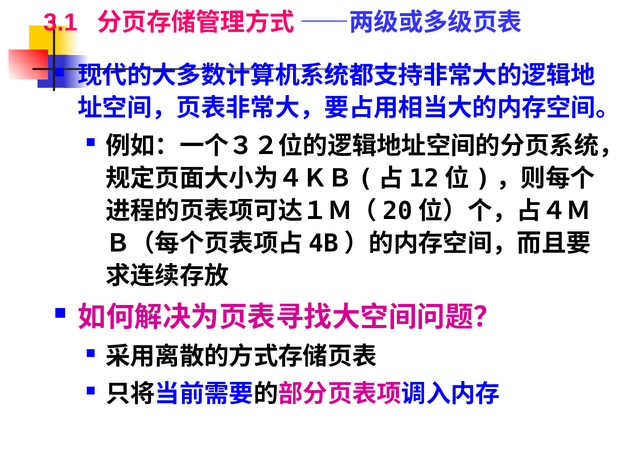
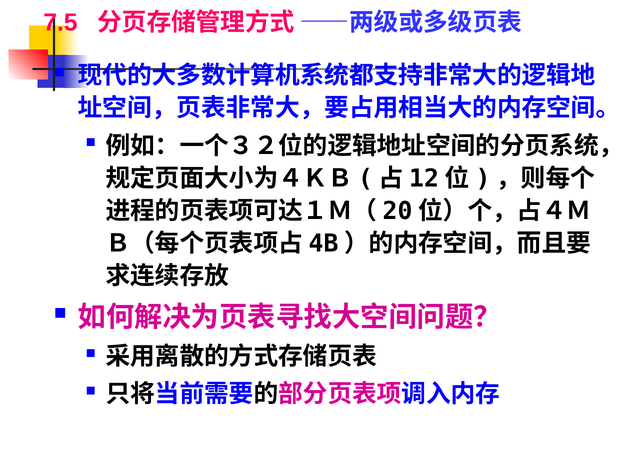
3.1: 3.1 -> 7.5 (60, 23)
